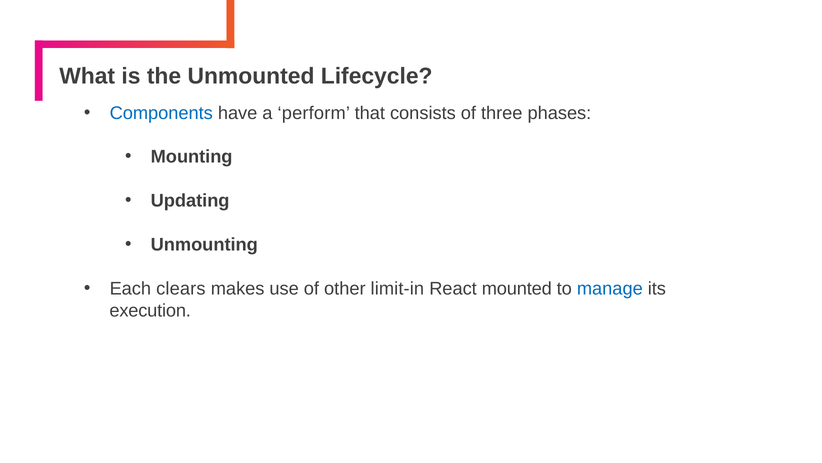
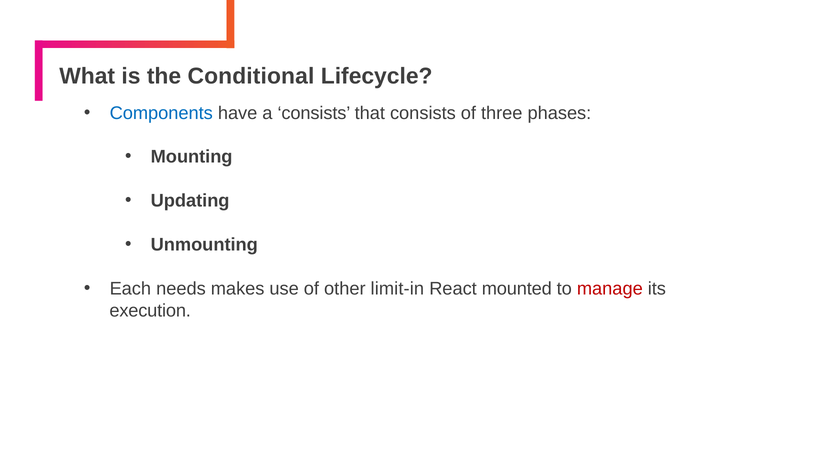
Unmounted: Unmounted -> Conditional (251, 76)
a perform: perform -> consists (314, 113)
clears: clears -> needs (181, 288)
manage colour: blue -> red (610, 288)
